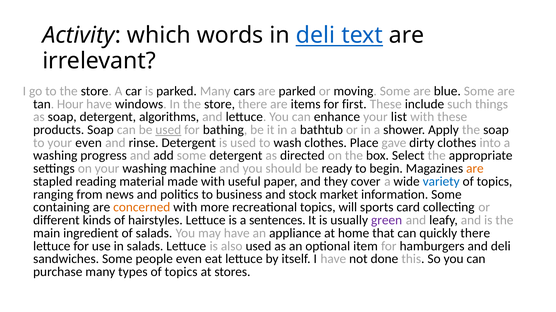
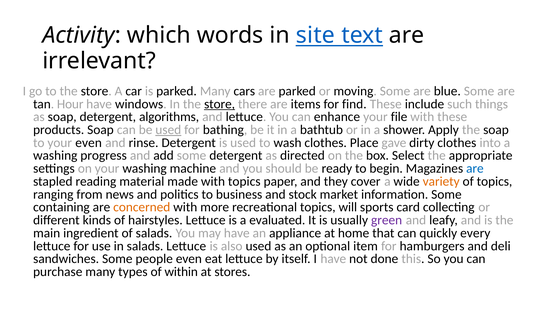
in deli: deli -> site (315, 35)
store underline: none -> present (220, 104)
first: first -> find (354, 104)
list: list -> file (399, 117)
are colour: orange -> blue (475, 169)
with useful: useful -> topics (244, 182)
variety colour: blue -> orange (441, 182)
sentences: sentences -> evaluated (277, 221)
quickly there: there -> every (475, 234)
types of topics: topics -> within (181, 272)
